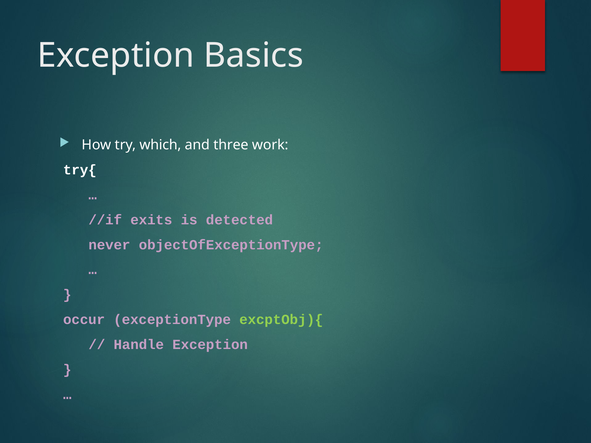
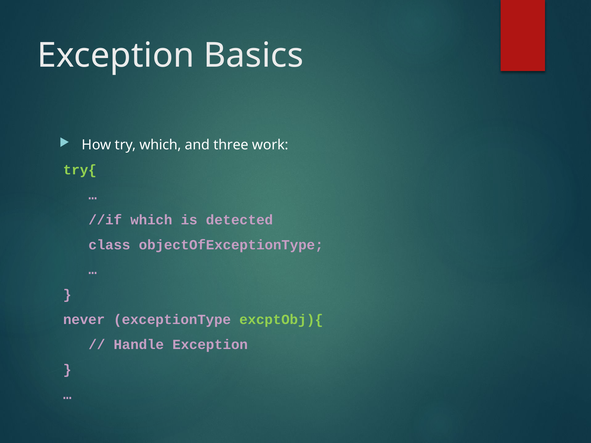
try{ colour: white -> light green (80, 170)
//if exits: exits -> which (151, 220)
never: never -> class (109, 245)
occur: occur -> never (84, 320)
